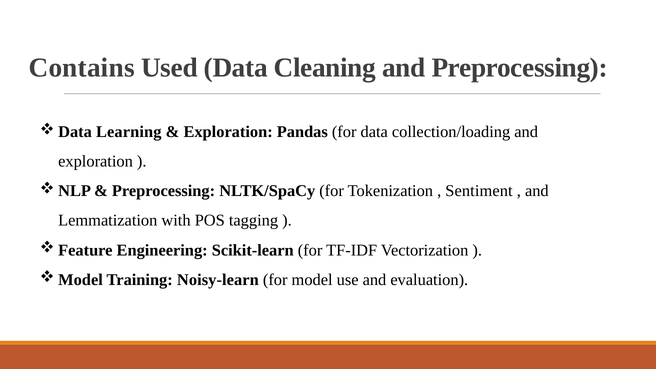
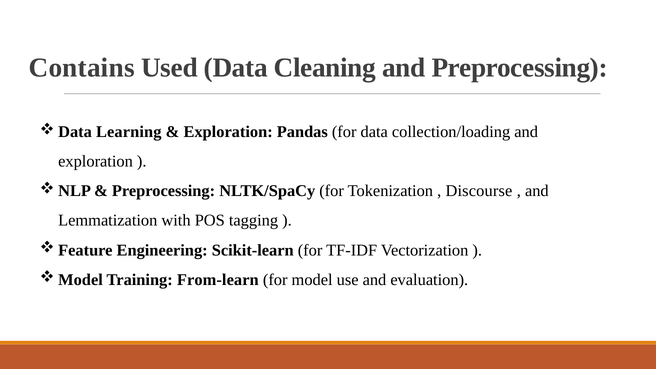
Sentiment: Sentiment -> Discourse (479, 191)
Noisy-learn: Noisy-learn -> From-learn (218, 280)
